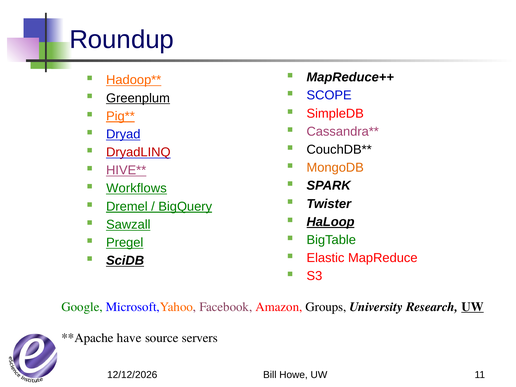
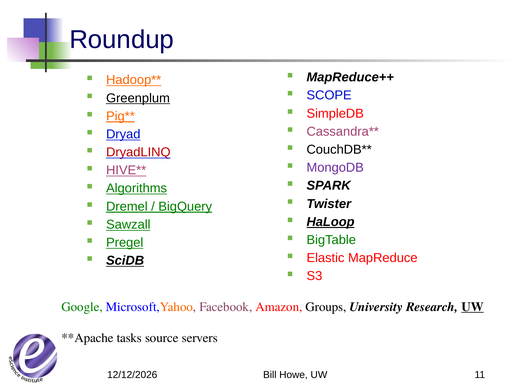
MongoDB colour: orange -> purple (335, 168)
Workflows: Workflows -> Algorithms (137, 188)
have: have -> tasks (129, 338)
